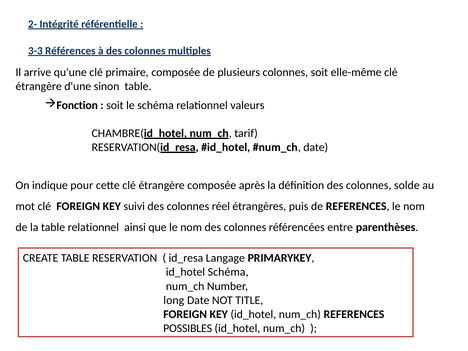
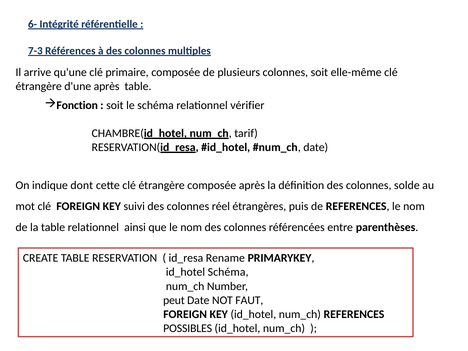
2-: 2- -> 6- (33, 24)
3-3: 3-3 -> 7-3 (35, 51)
d'une sinon: sinon -> après (107, 86)
valeurs: valeurs -> vérifier (247, 105)
pour: pour -> dont (82, 185)
Langage: Langage -> Rename (225, 258)
long: long -> peut (174, 300)
TITLE: TITLE -> FAUT (249, 300)
